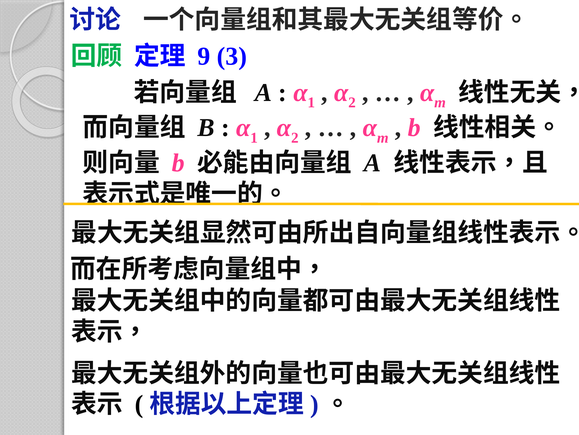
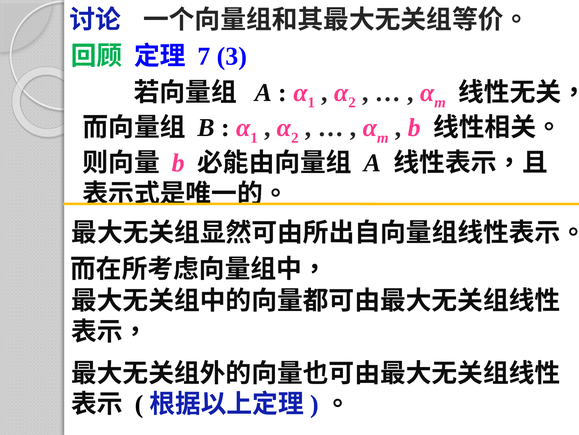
9: 9 -> 7 (204, 56)
